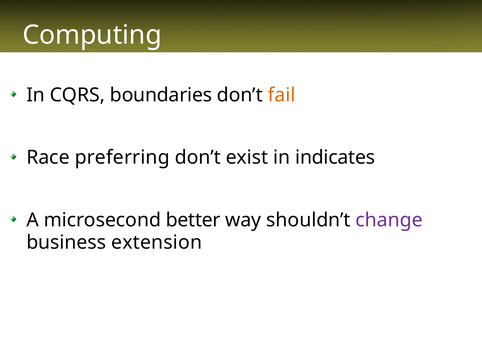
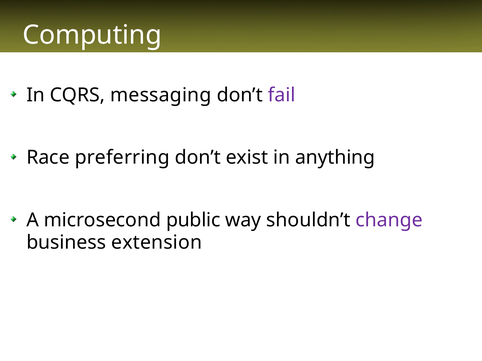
boundaries: boundaries -> messaging (161, 95)
fail colour: orange -> purple (282, 95)
indicates: indicates -> anything (335, 158)
better: better -> public (193, 220)
